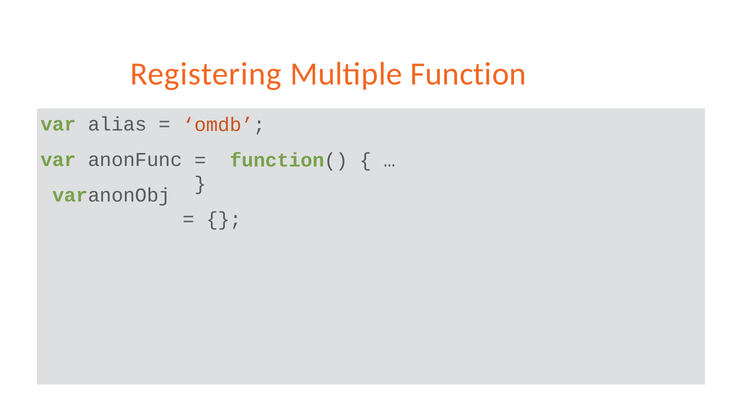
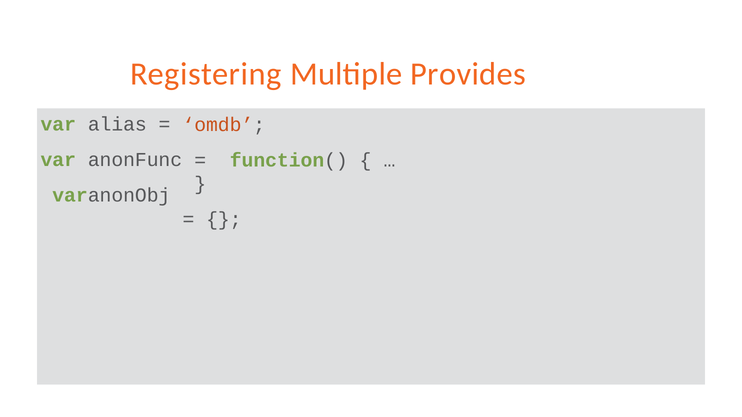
Function: Function -> Provides (468, 74)
